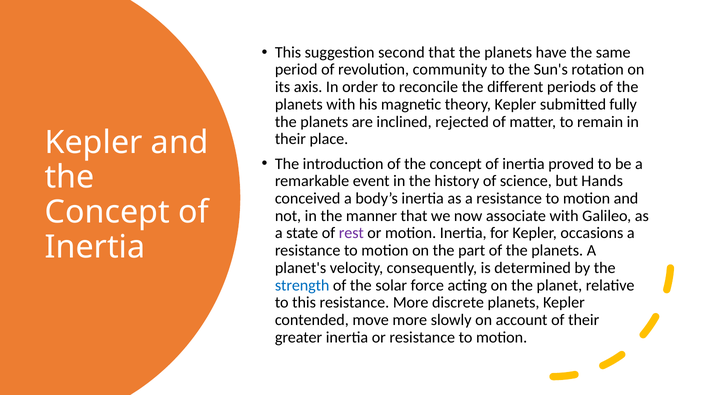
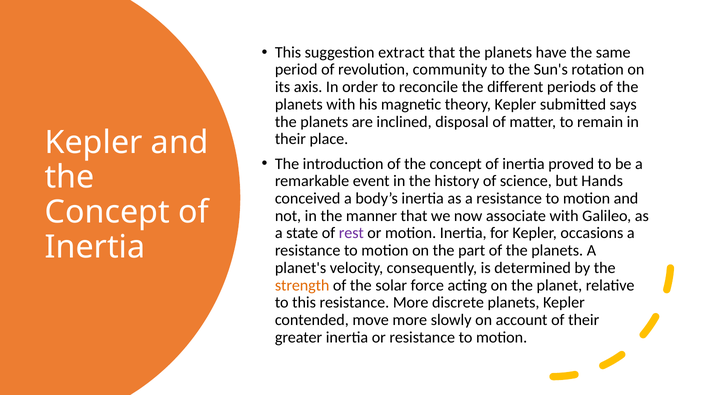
second: second -> extract (401, 52)
fully: fully -> says (623, 104)
rejected: rejected -> disposal (462, 122)
strength colour: blue -> orange (302, 286)
